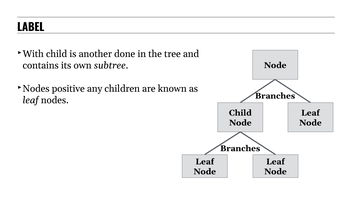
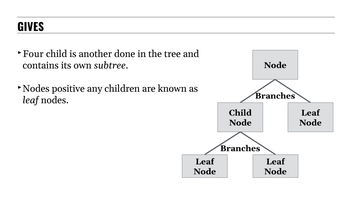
LABEL: LABEL -> GIVES (31, 27)
With: With -> Four (33, 54)
